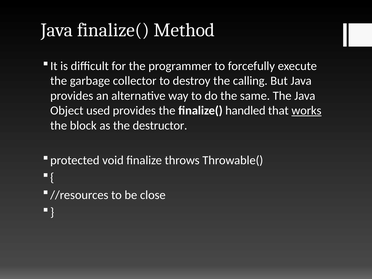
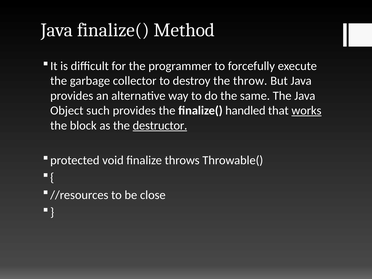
calling: calling -> throw (250, 81)
used: used -> such (98, 111)
destructor underline: none -> present (160, 125)
